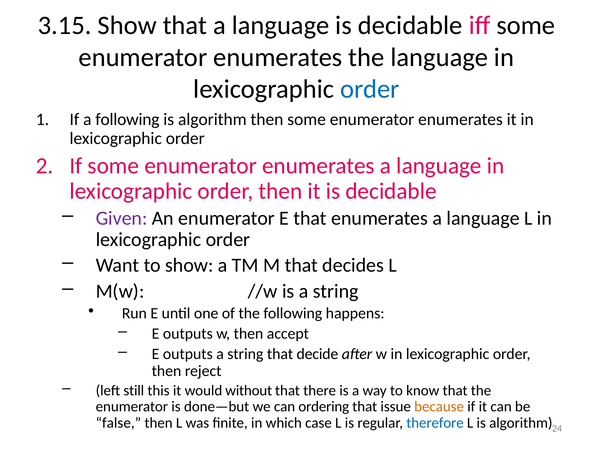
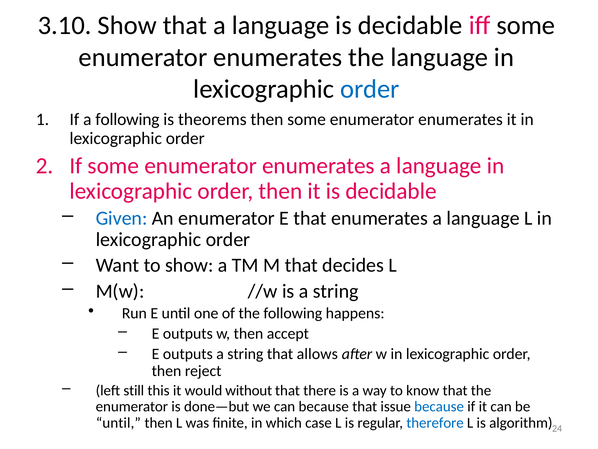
3.15: 3.15 -> 3.10 (65, 25)
algorithm: algorithm -> theorems (212, 119)
Given colour: purple -> blue (122, 218)
decide: decide -> allows (317, 353)
can ordering: ordering -> because (324, 406)
because colour: orange -> blue (439, 406)
false: false -> until (118, 422)
